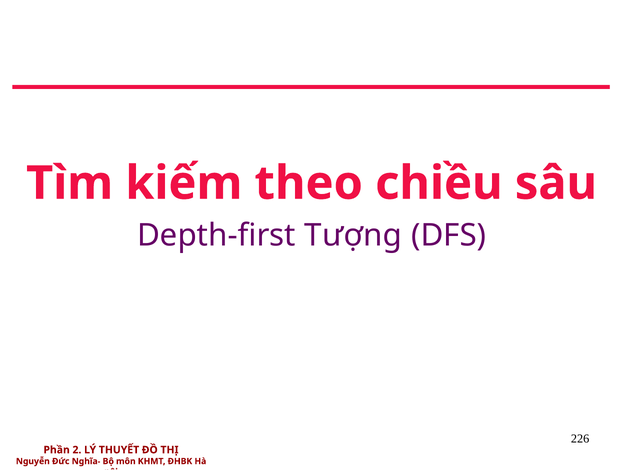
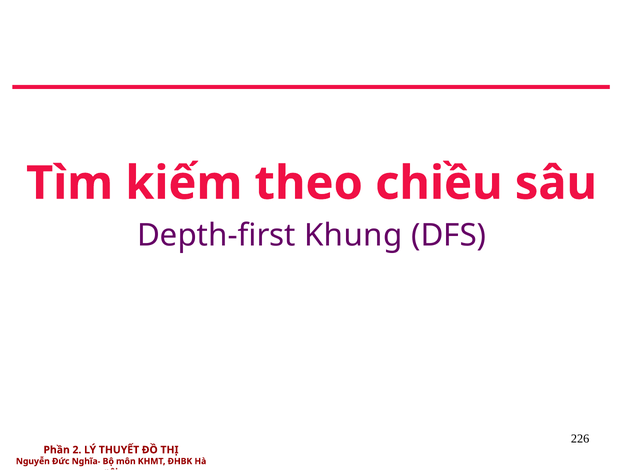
Tượng: Tượng -> Khung (353, 236)
